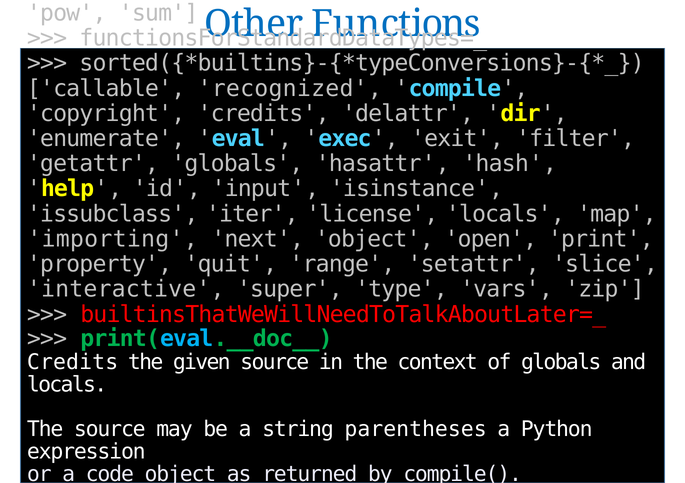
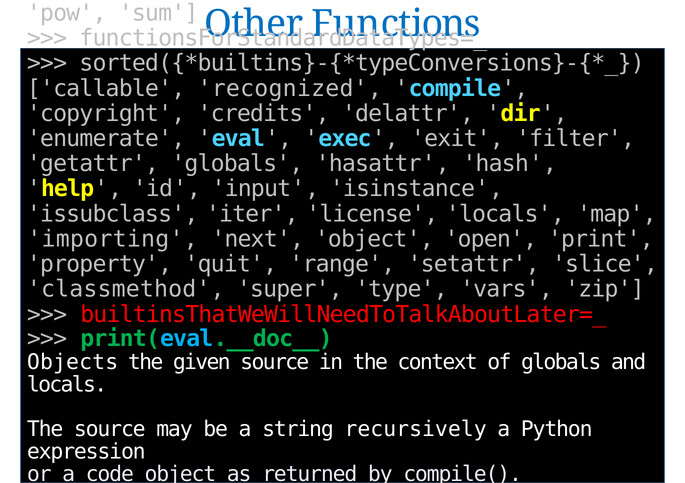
interactive: interactive -> classmethod (126, 289)
Credits: Credits -> Objects (73, 362)
parentheses: parentheses -> recursively (416, 429)
